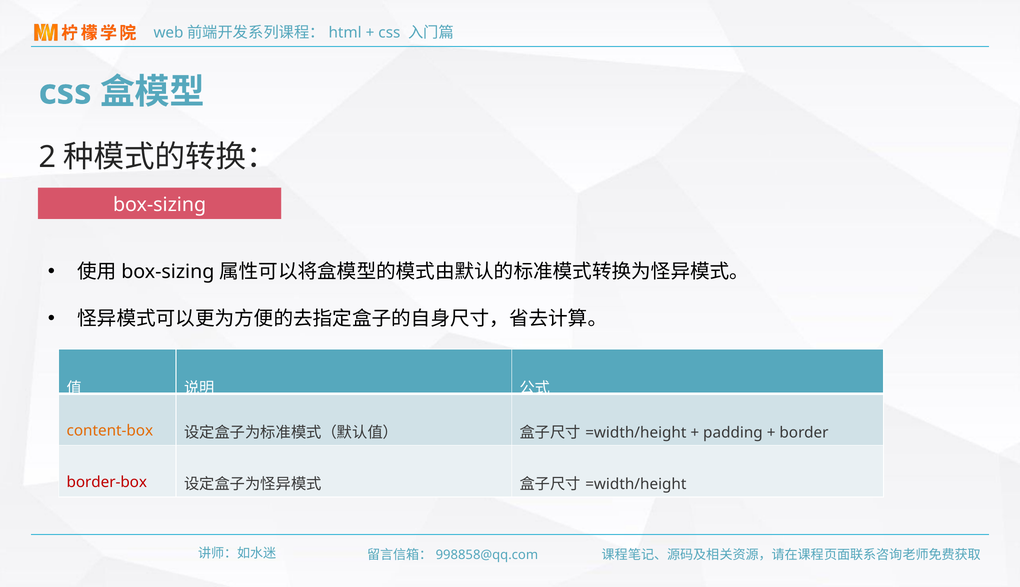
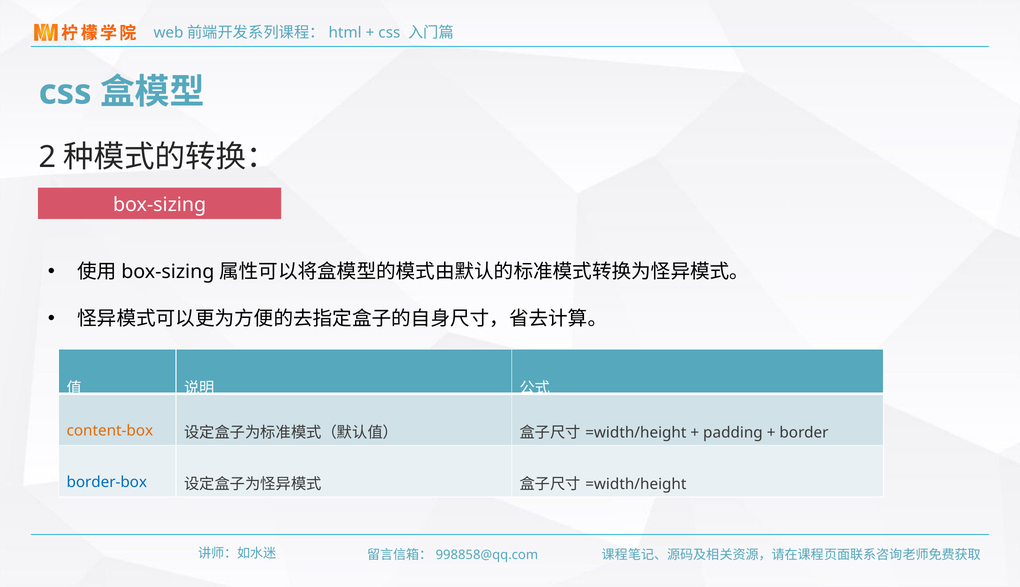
border-box colour: red -> blue (107, 483)
